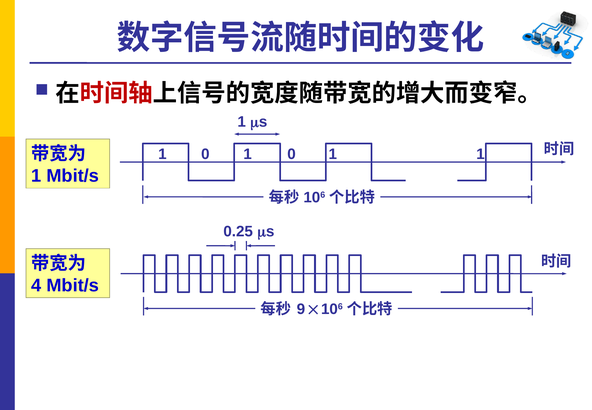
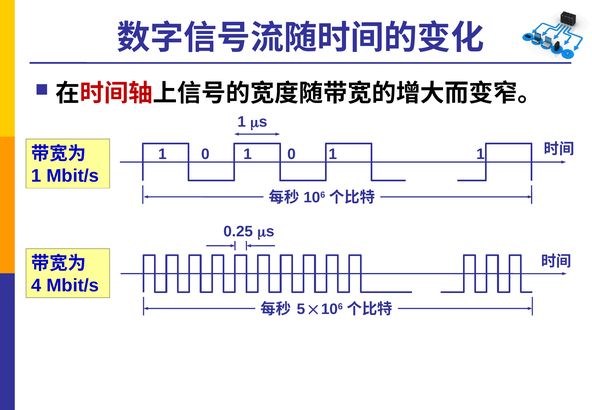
9: 9 -> 5 (301, 309)
